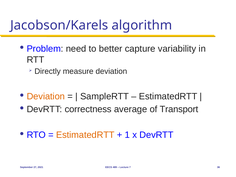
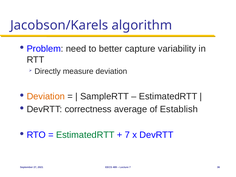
Transport: Transport -> Establish (179, 109)
EstimatedRTT colour: orange -> green (85, 135)
1: 1 -> 7 (127, 135)
